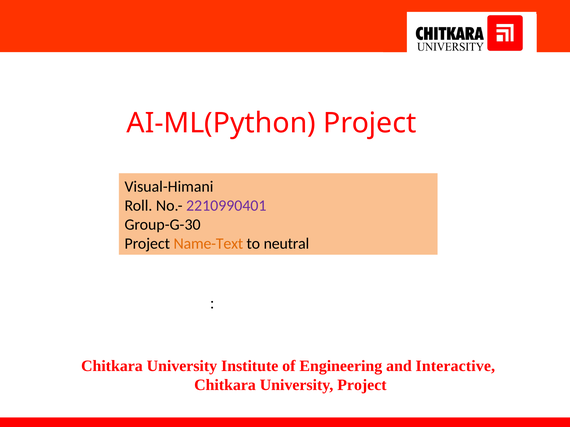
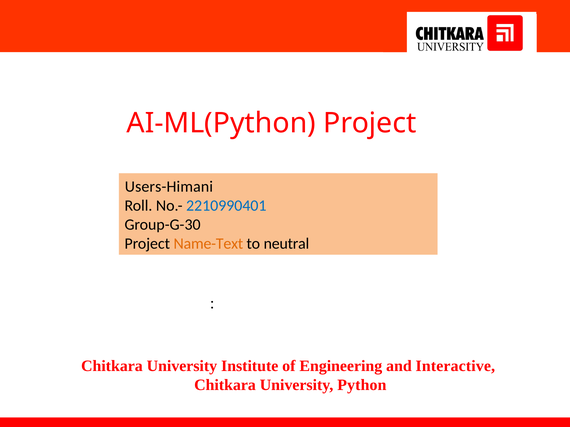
Visual-Himani: Visual-Himani -> Users-Himani (169, 187)
2210990401 colour: purple -> blue (226, 206)
University Project: Project -> Python (362, 385)
